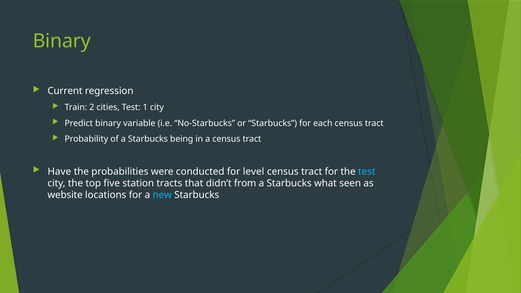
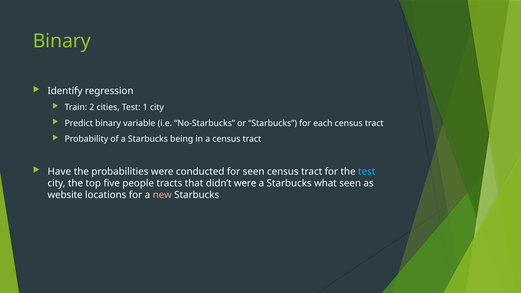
Current: Current -> Identify (65, 91)
for level: level -> seen (254, 172)
station: station -> people (138, 183)
didn’t from: from -> were (245, 183)
new colour: light blue -> pink (162, 195)
